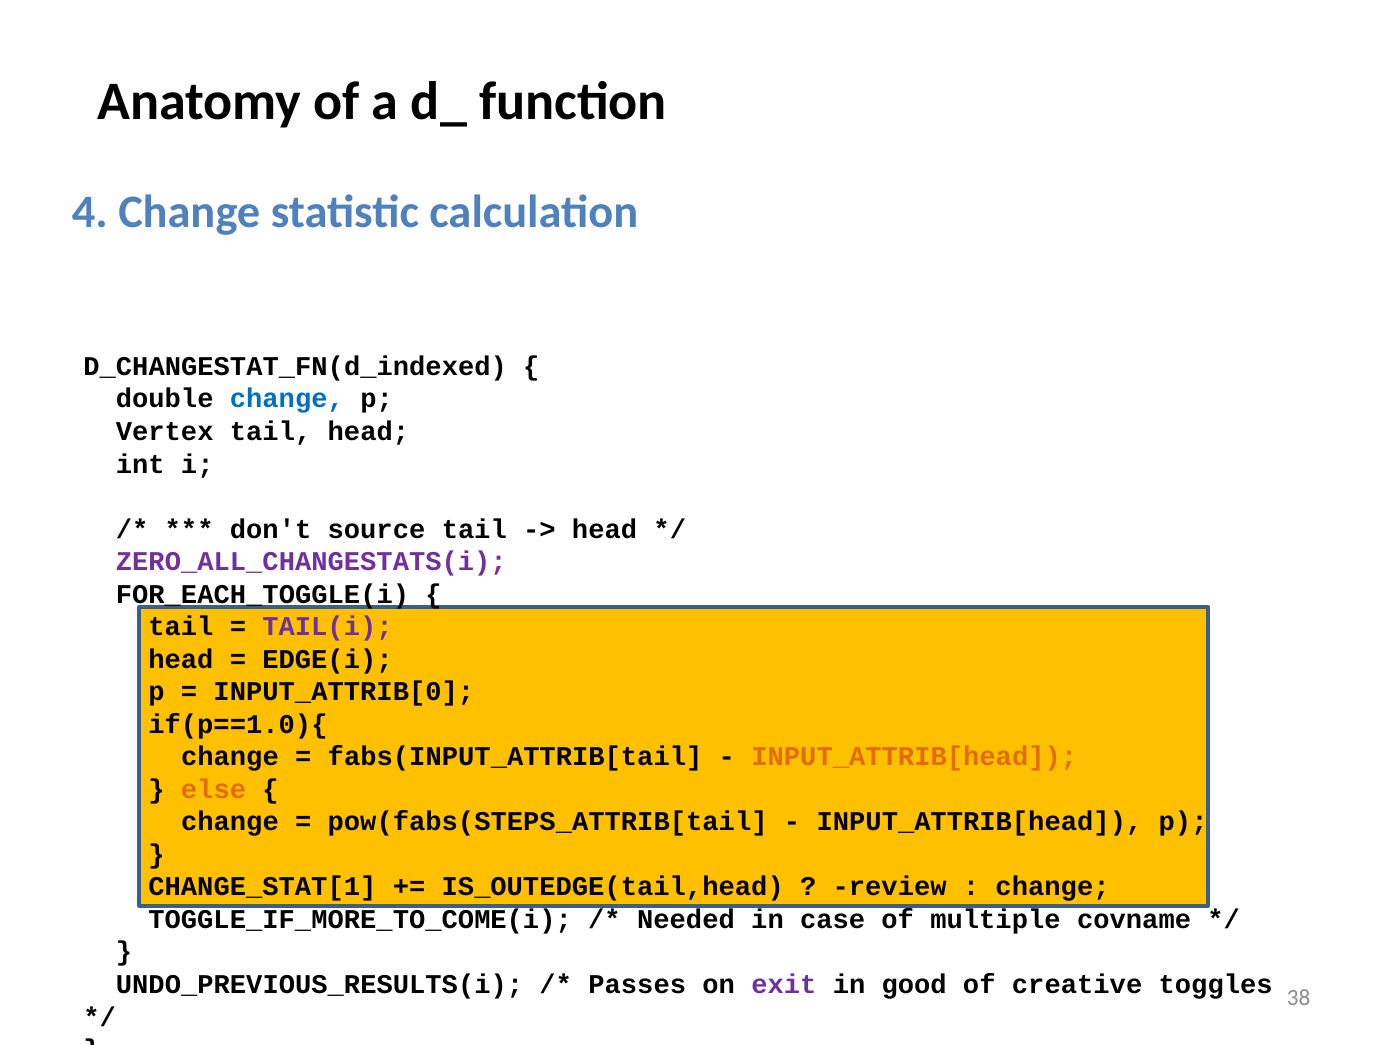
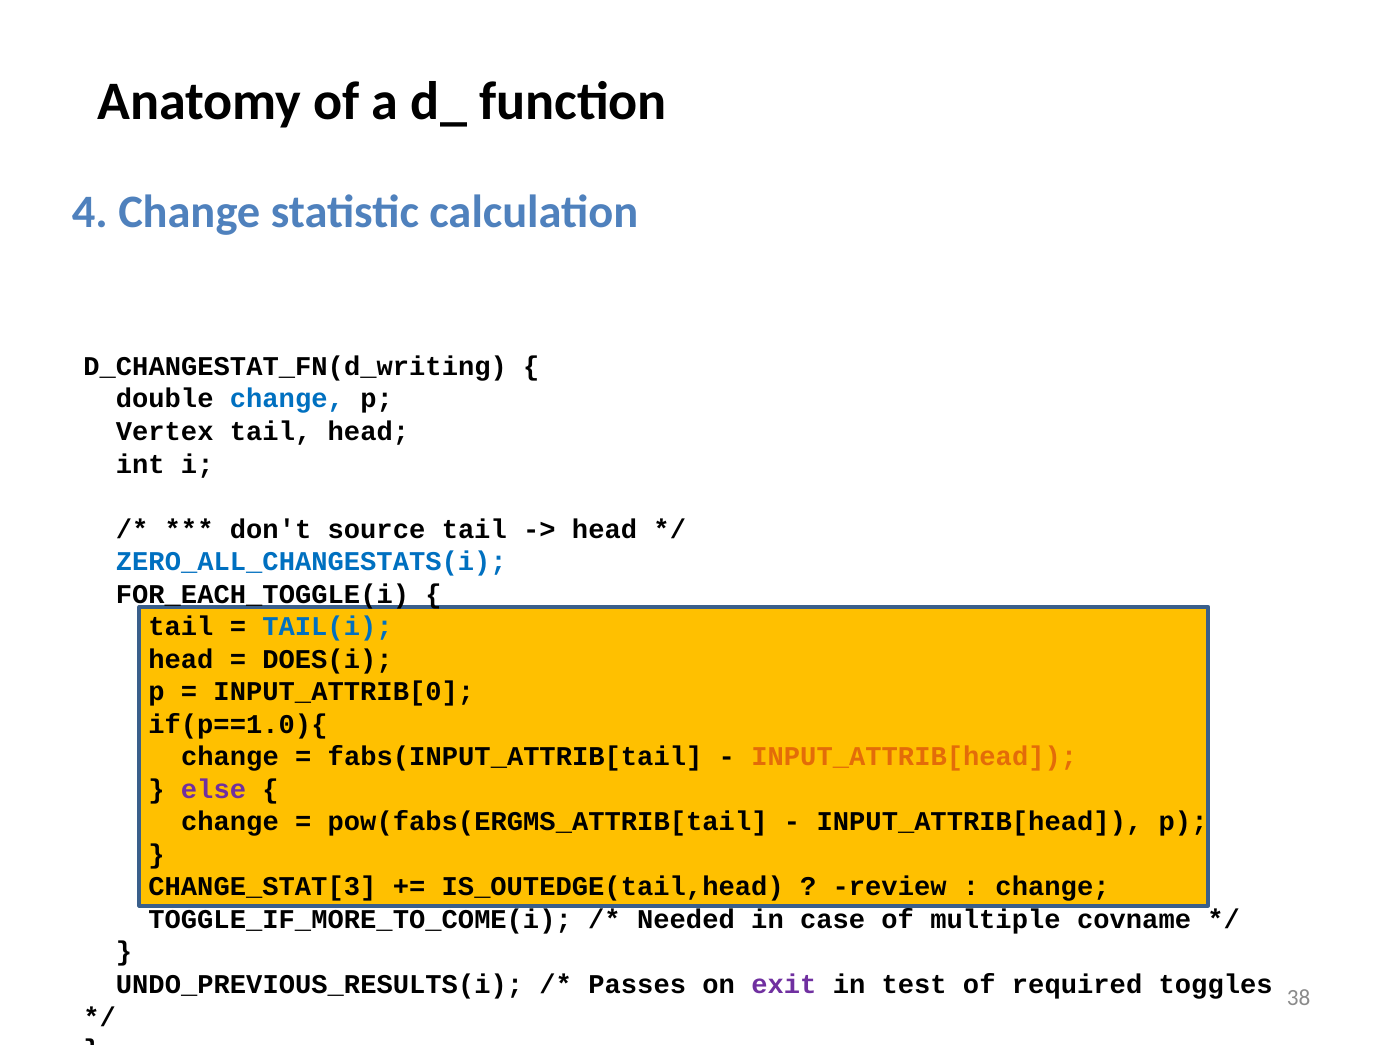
D_CHANGESTAT_FN(d_indexed: D_CHANGESTAT_FN(d_indexed -> D_CHANGESTAT_FN(d_writing (295, 367)
ZERO_ALL_CHANGESTATS(i colour: purple -> blue (311, 562)
TAIL(i colour: purple -> blue (327, 627)
EDGE(i: EDGE(i -> DOES(i (327, 660)
else colour: orange -> purple (214, 790)
pow(fabs(STEPS_ATTRIB[tail: pow(fabs(STEPS_ATTRIB[tail -> pow(fabs(ERGMS_ATTRIB[tail (548, 822)
CHANGE_STAT[1: CHANGE_STAT[1 -> CHANGE_STAT[3 (262, 887)
good: good -> test (914, 985)
creative: creative -> required (1077, 985)
